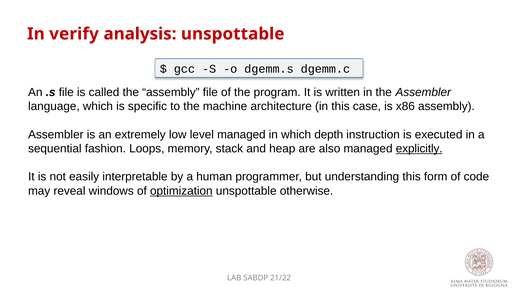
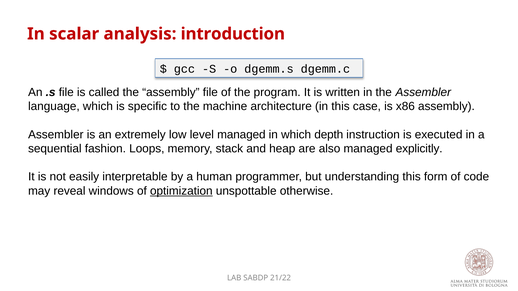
verify: verify -> scalar (74, 34)
analysis unspottable: unspottable -> introduction (233, 34)
explicitly underline: present -> none (419, 149)
